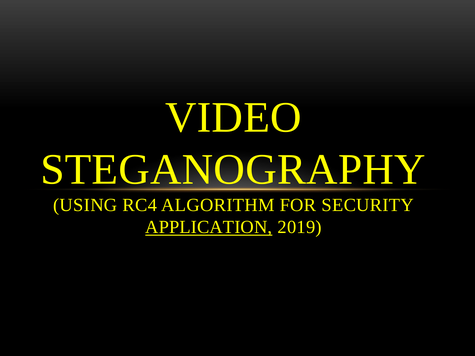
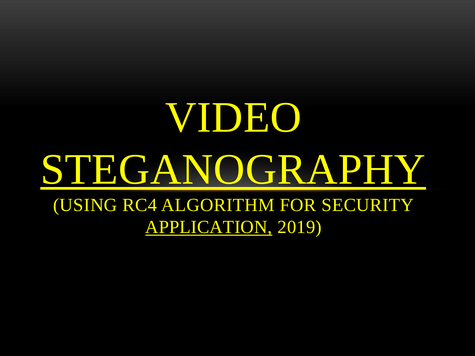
STEGANOGRAPHY underline: none -> present (233, 170)
